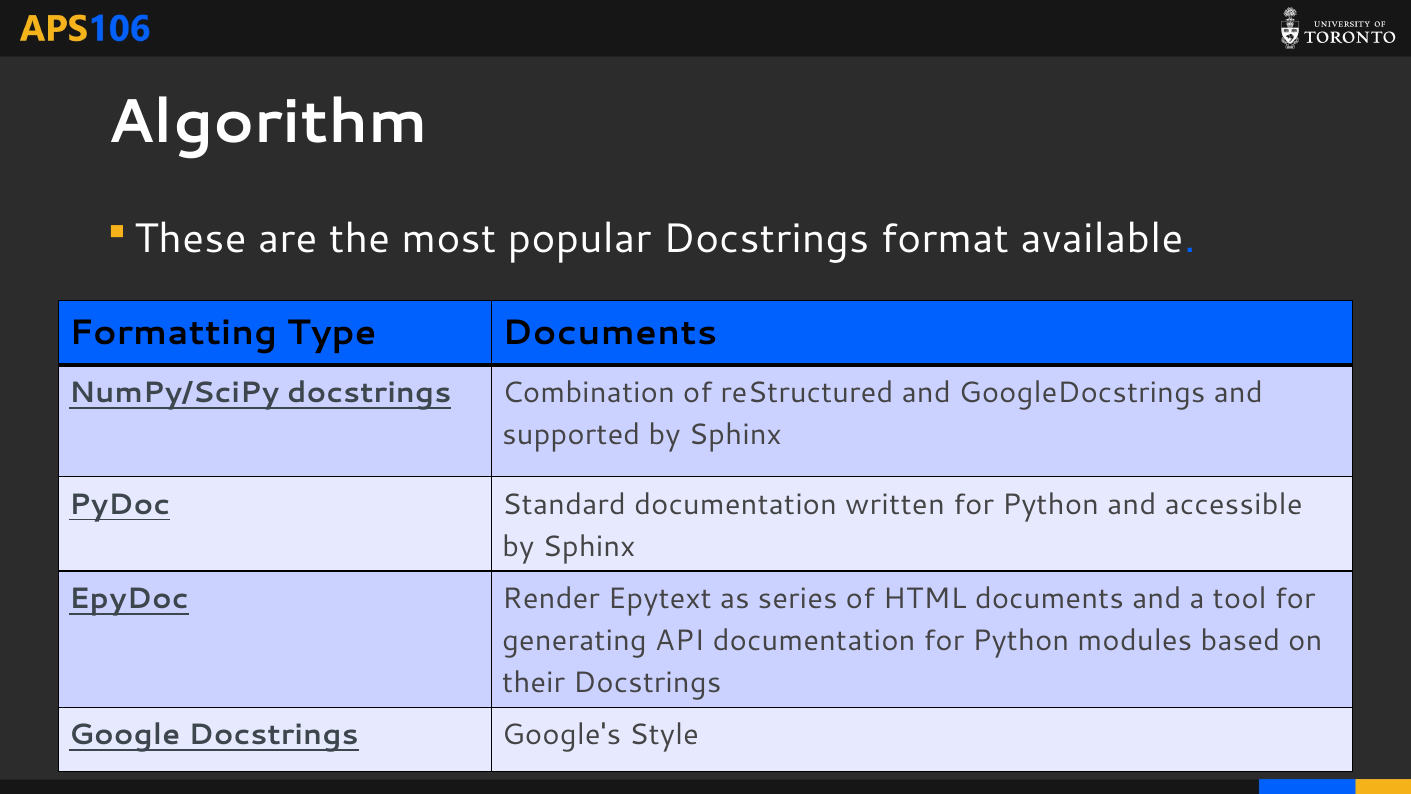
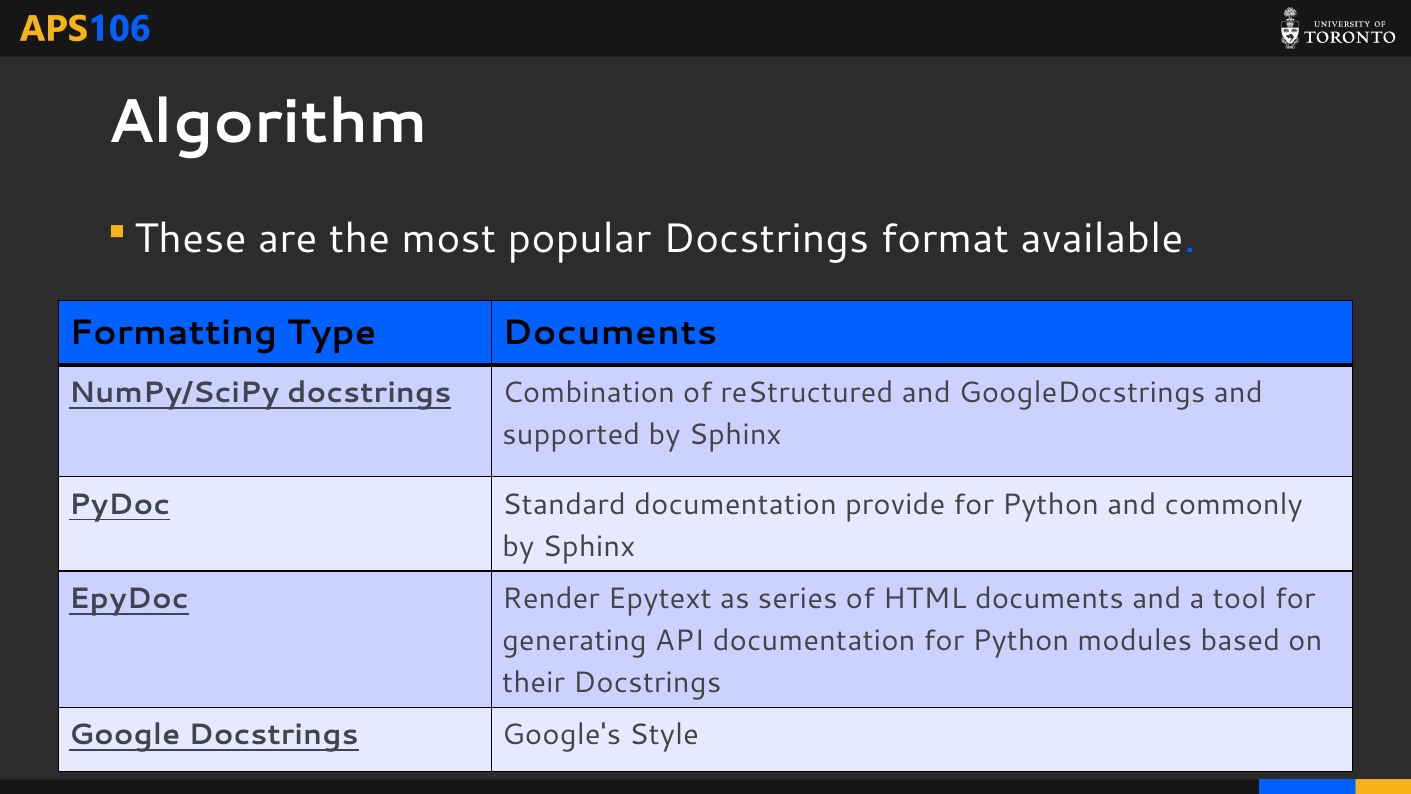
written: written -> provide (895, 504)
accessible: accessible -> commonly (1234, 504)
